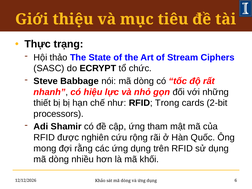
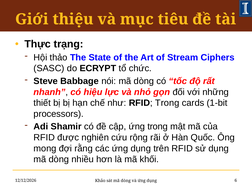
2-bit: 2-bit -> 1-bit (217, 103)
ứng tham: tham -> trong (158, 127)
